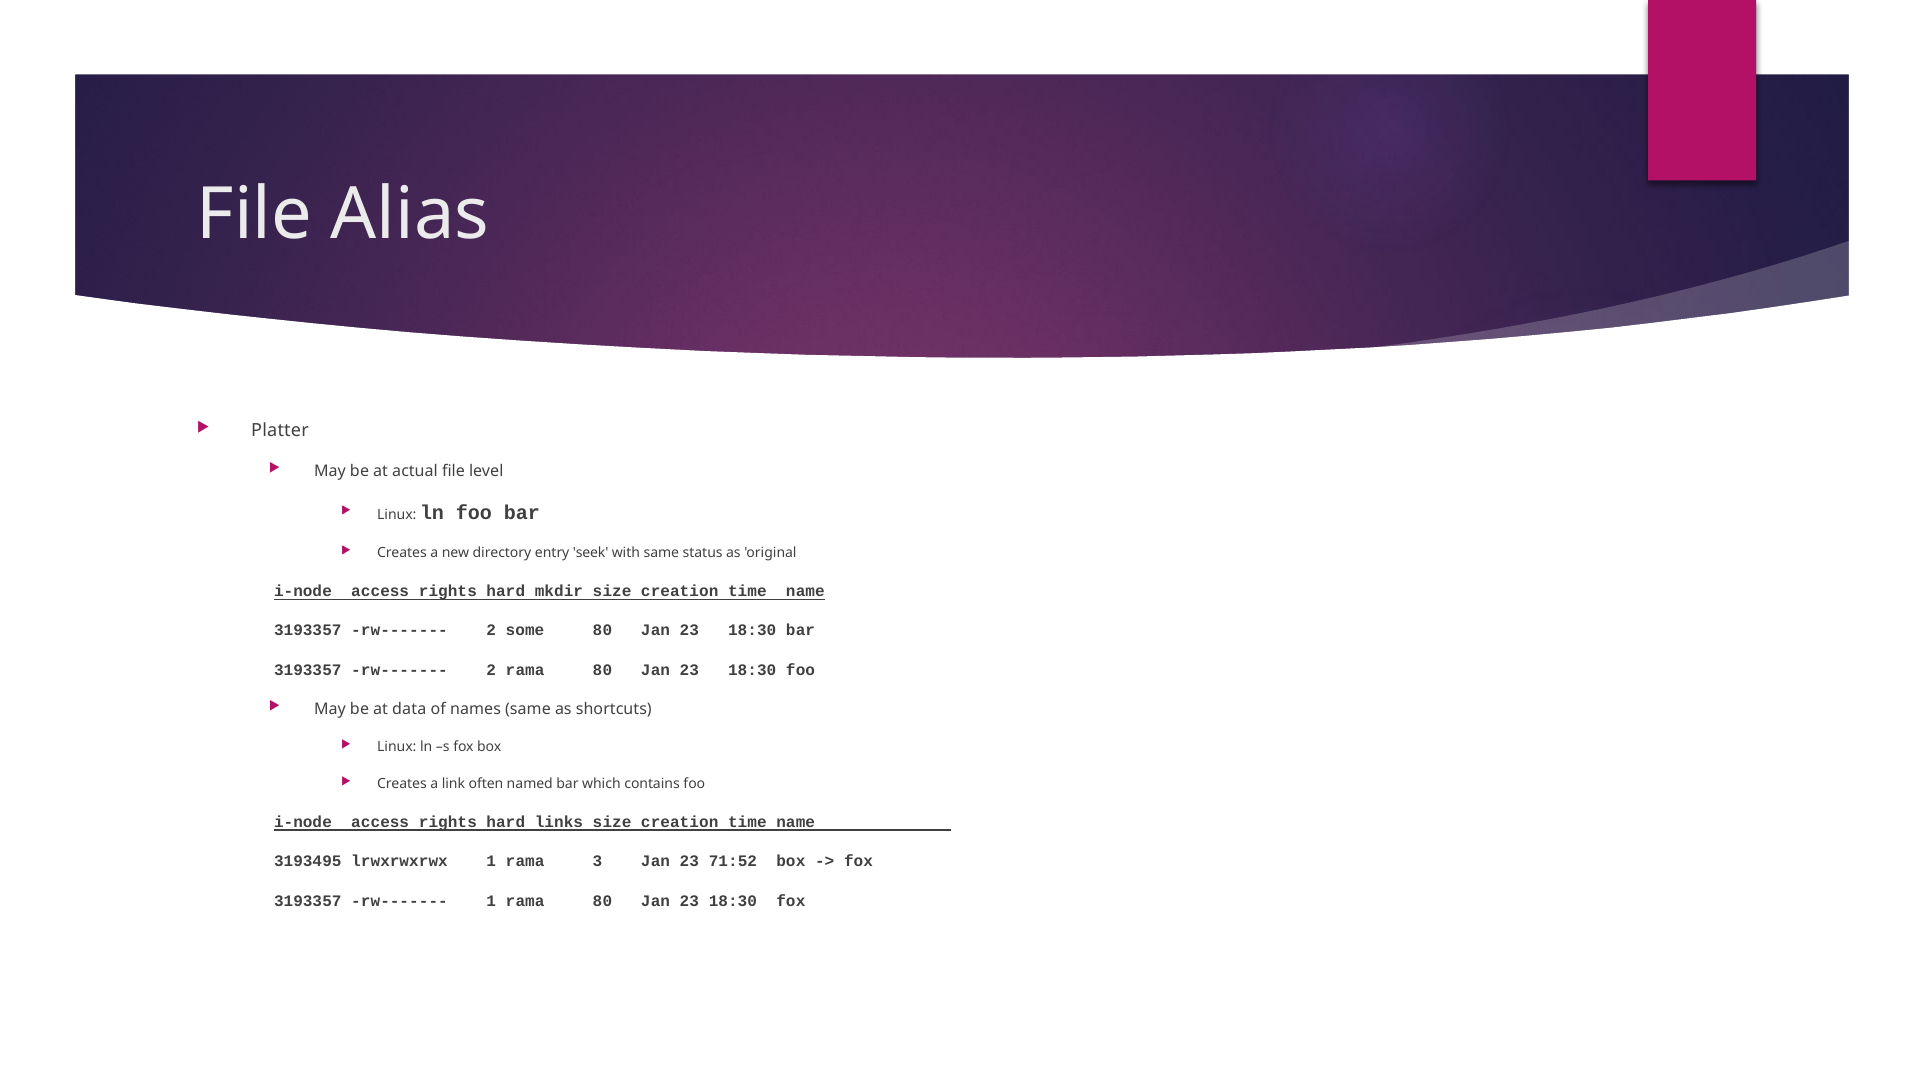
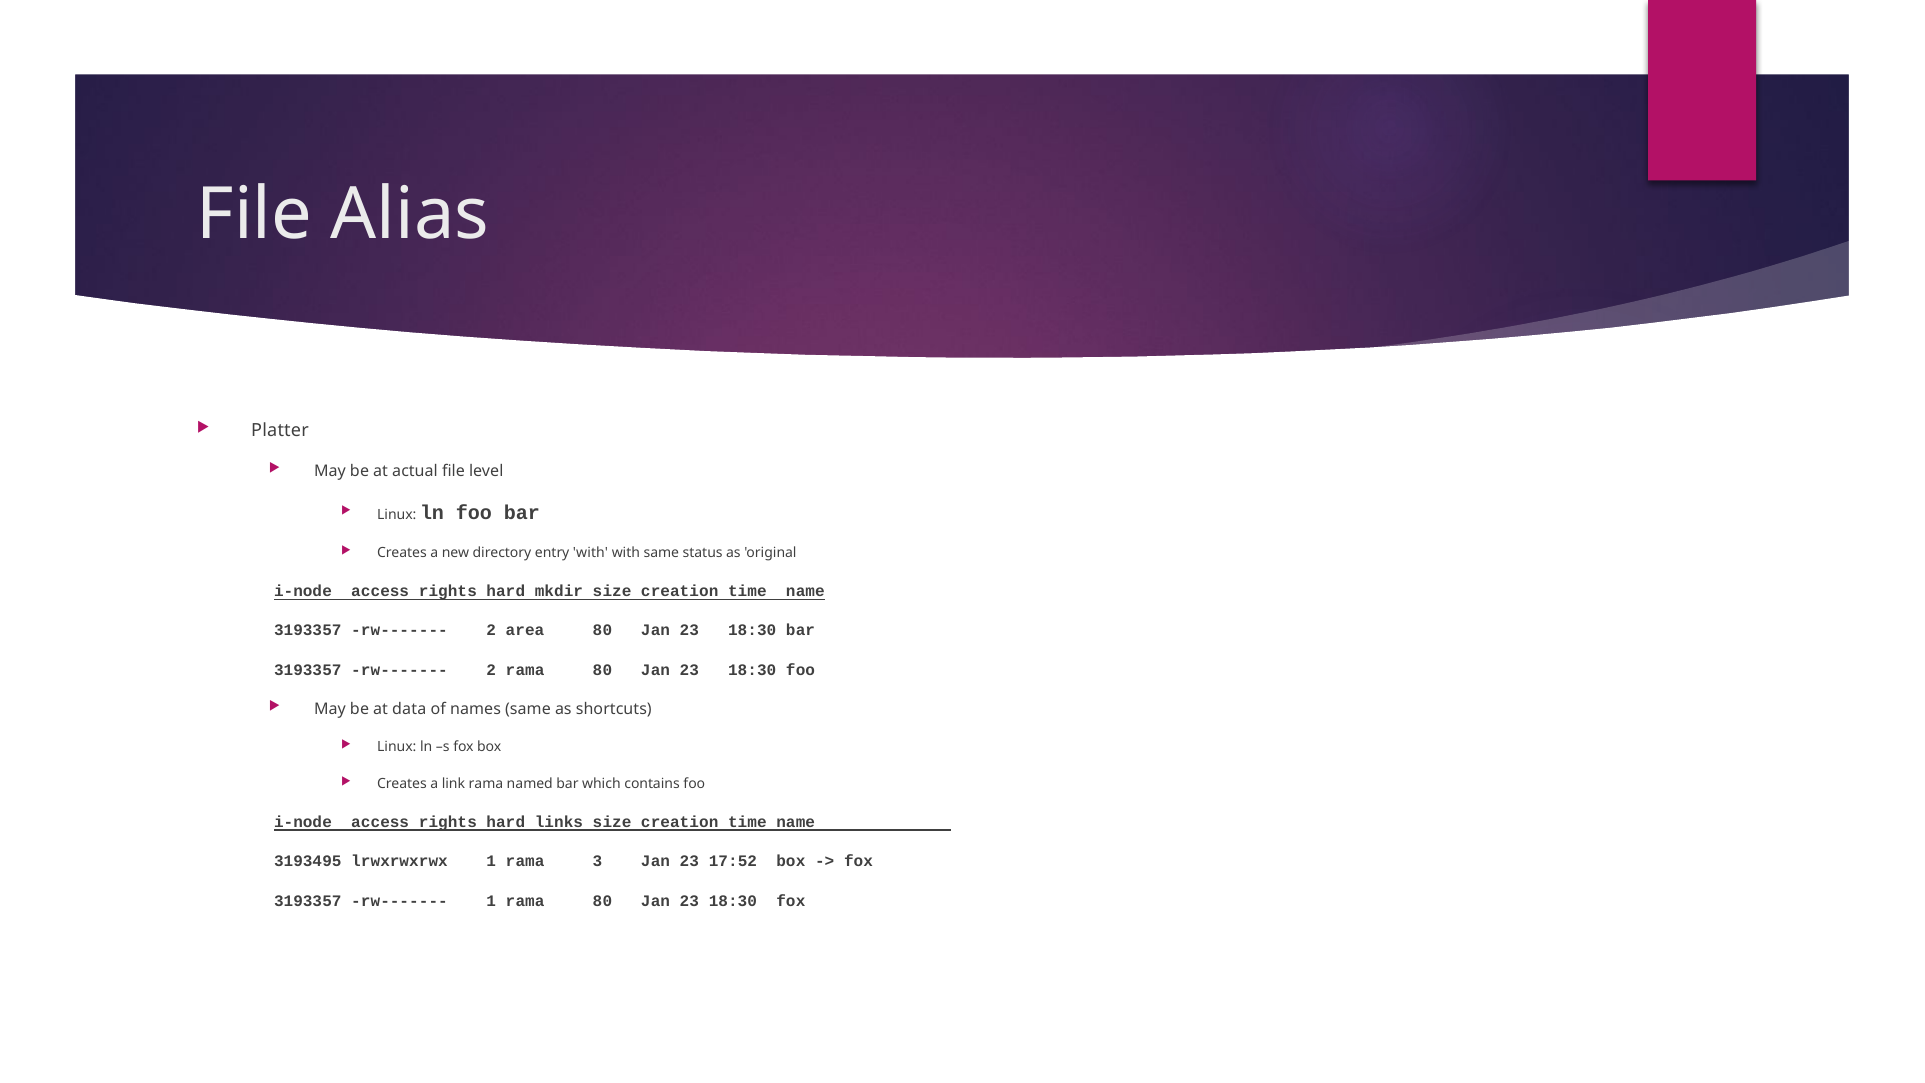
entry seek: seek -> with (591, 553)
some: some -> area (525, 630)
link often: often -> rama (486, 784)
71:52: 71:52 -> 17:52 (733, 861)
